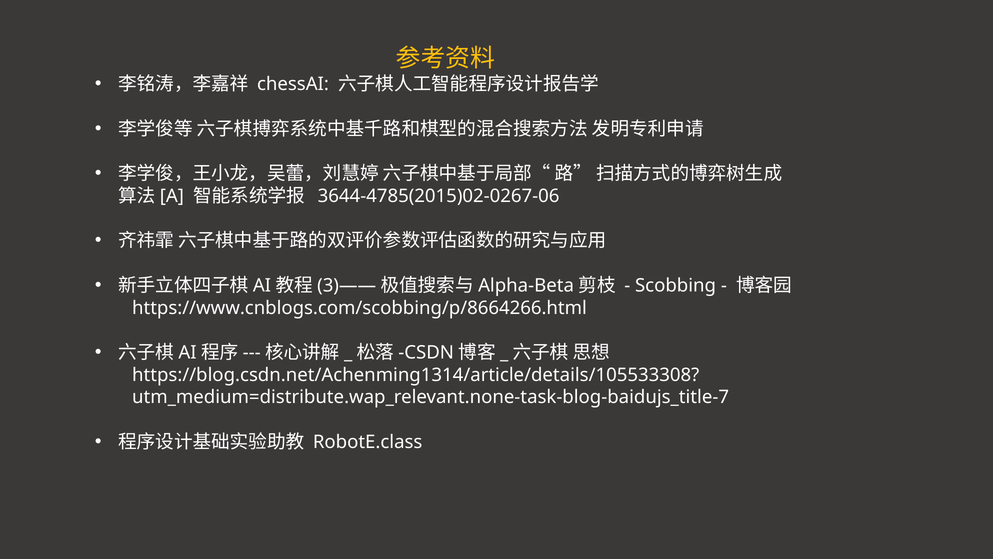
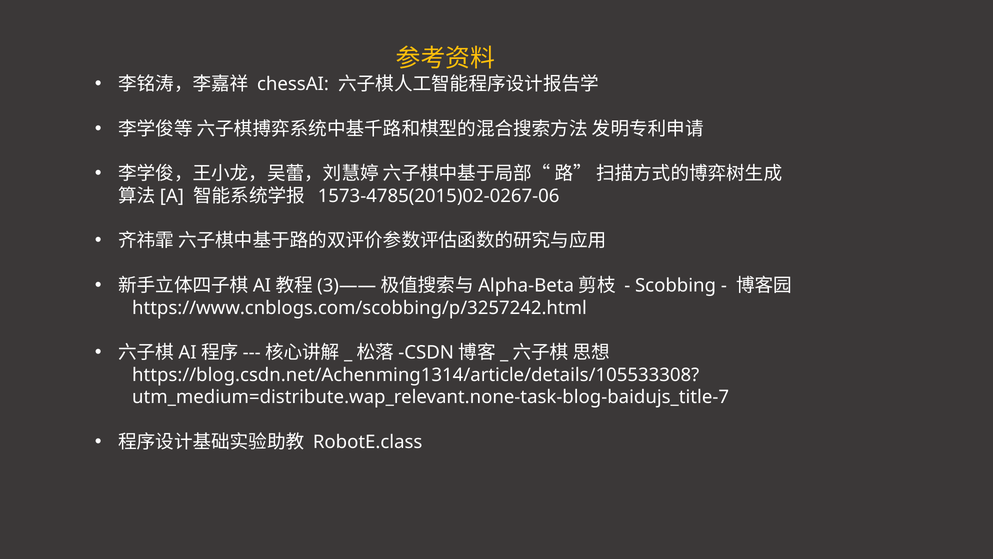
3644-4785(2015)02-0267-06: 3644-4785(2015)02-0267-06 -> 1573-4785(2015)02-0267-06 (439, 196)
https://www.cnblogs.com/scobbing/p/8664266.html: https://www.cnblogs.com/scobbing/p/8664266.html -> https://www.cnblogs.com/scobbing/p/3257242.html (359, 308)
